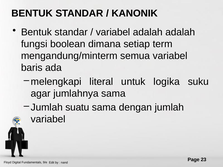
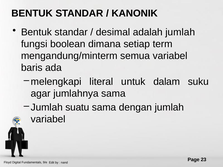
variabel: variabel -> desimal (113, 32)
adalah adalah: adalah -> jumlah (180, 32)
logika: logika -> dalam (167, 82)
